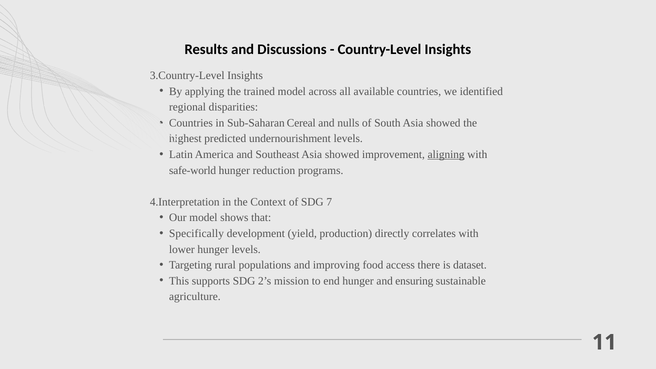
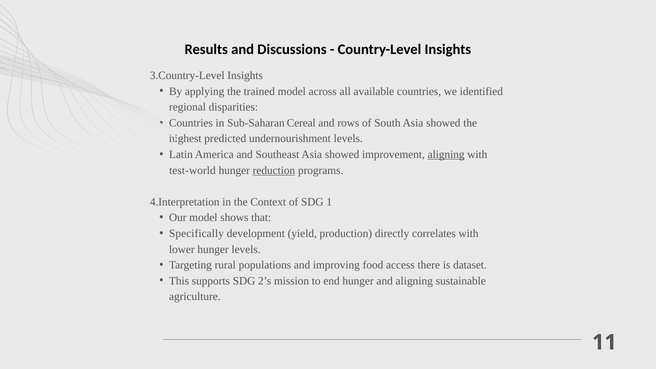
nulls: nulls -> rows (348, 123)
safe-world: safe-world -> test-world (192, 170)
reduction underline: none -> present (274, 170)
7: 7 -> 1 (329, 202)
and ensuring: ensuring -> aligning (414, 281)
